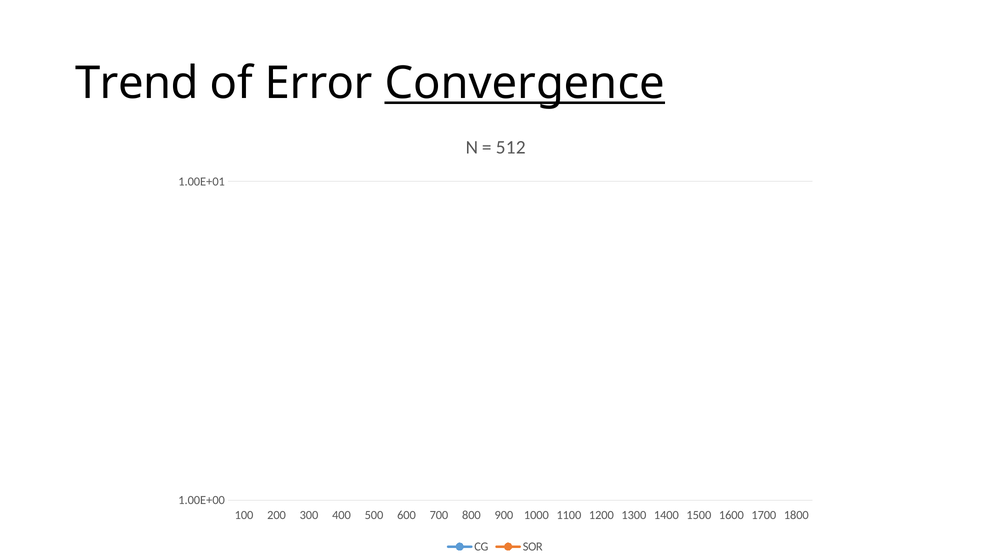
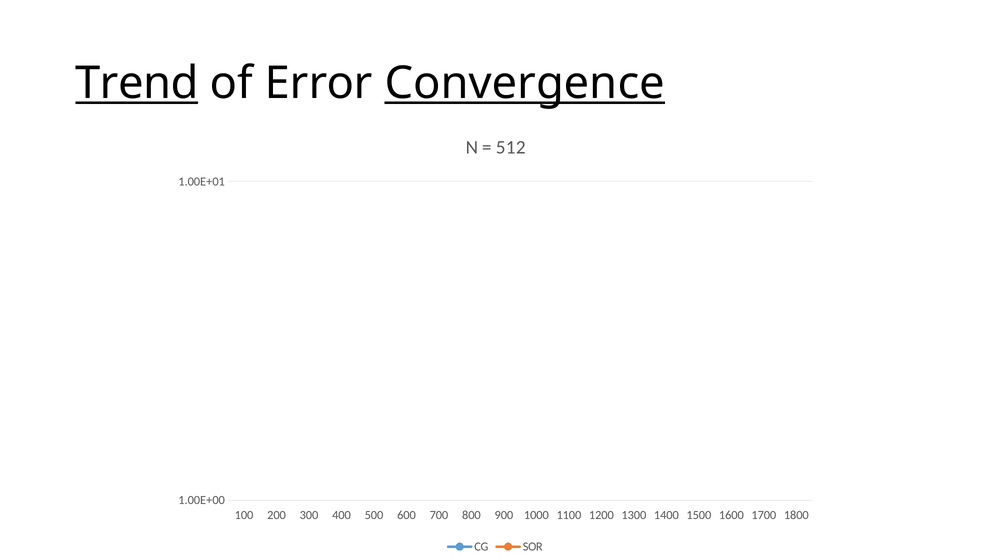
Trend underline: none -> present (137, 83)
